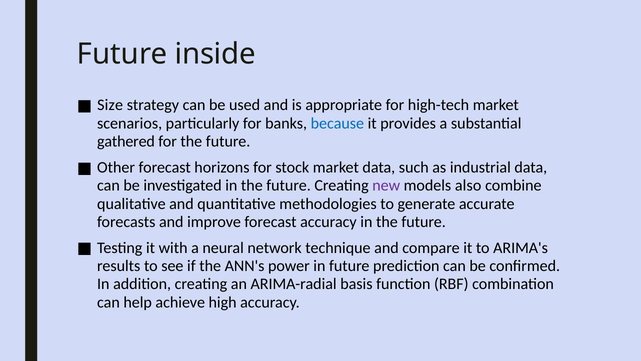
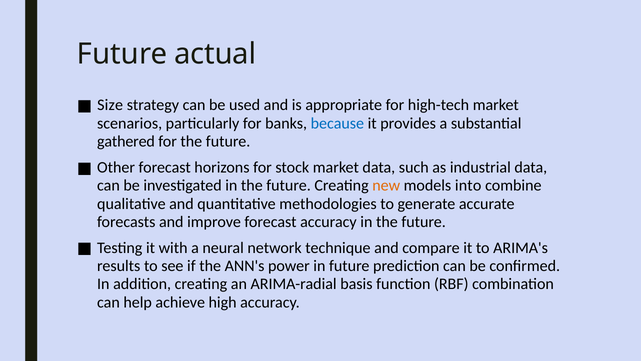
inside: inside -> actual (215, 54)
new colour: purple -> orange (386, 185)
also: also -> into (468, 185)
